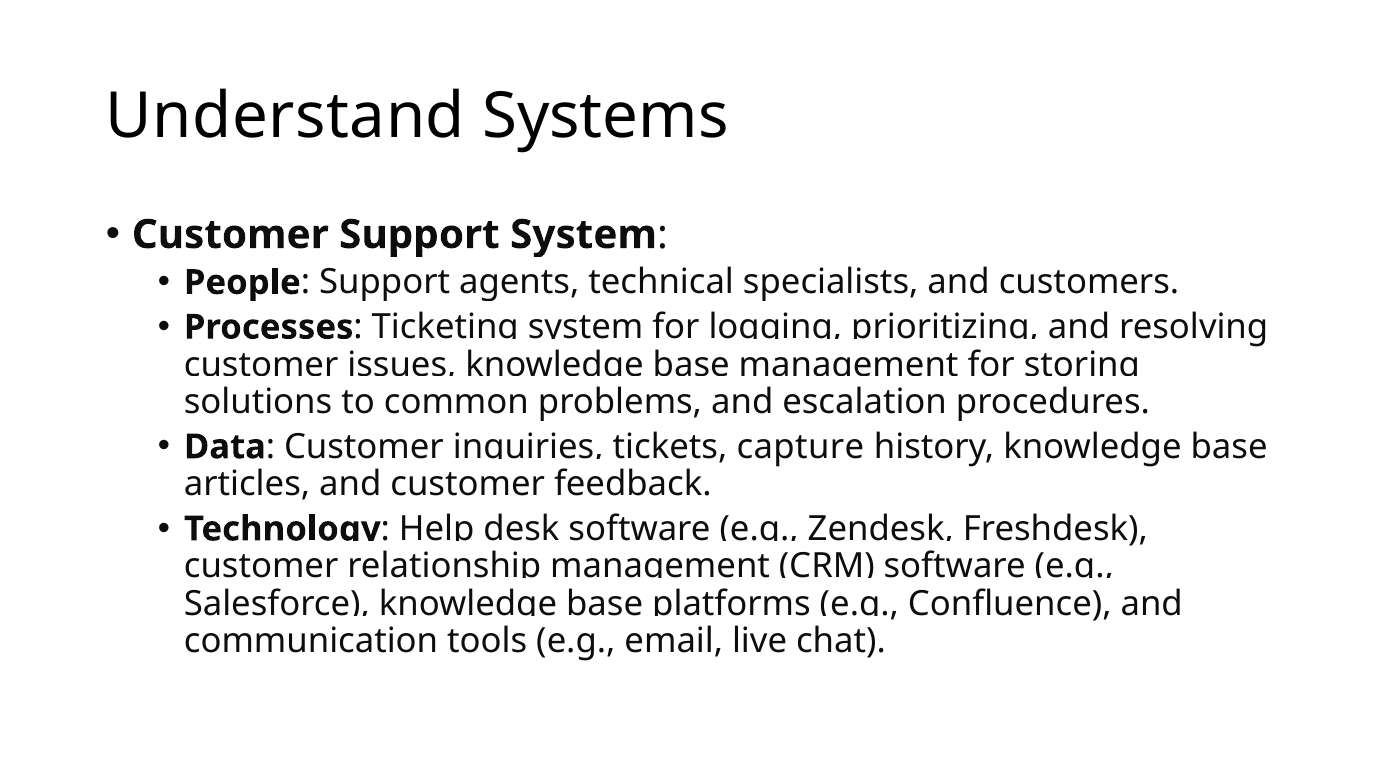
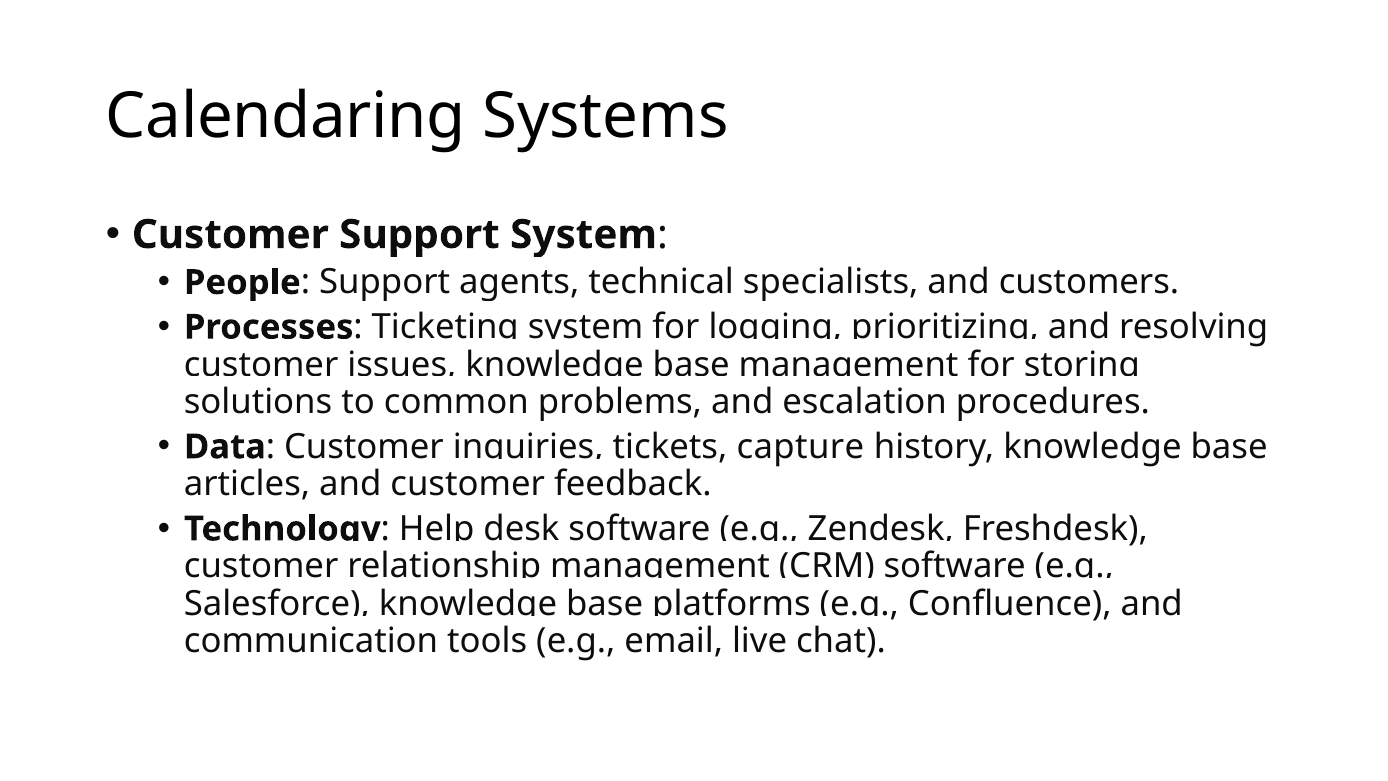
Understand: Understand -> Calendaring (286, 117)
